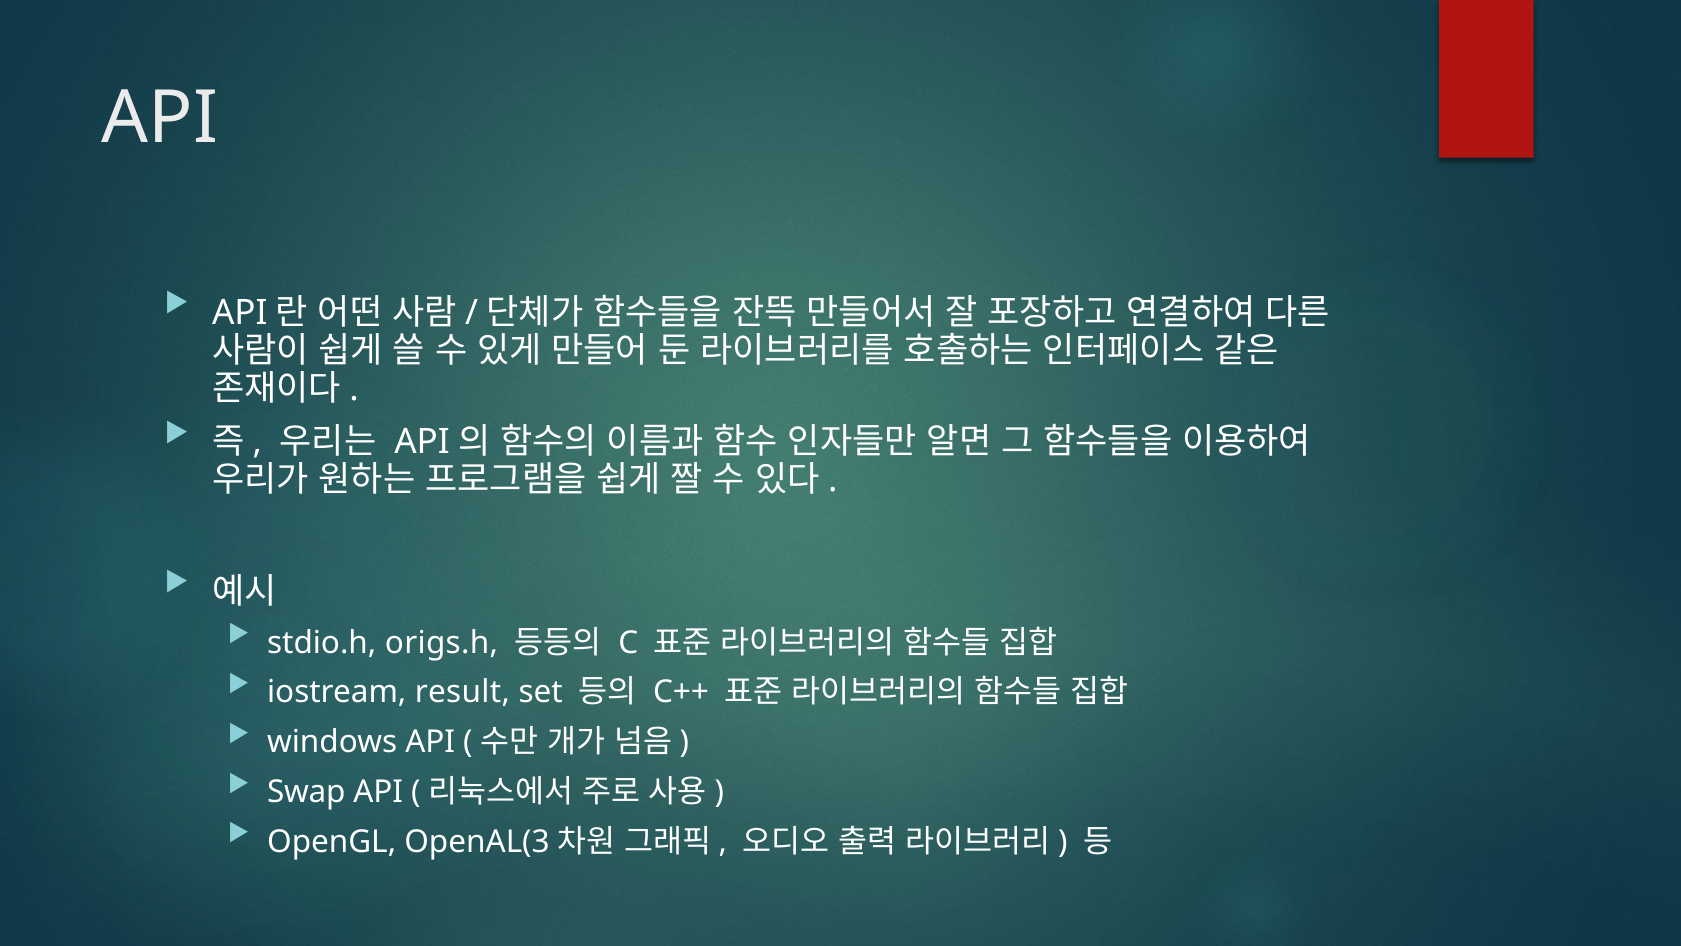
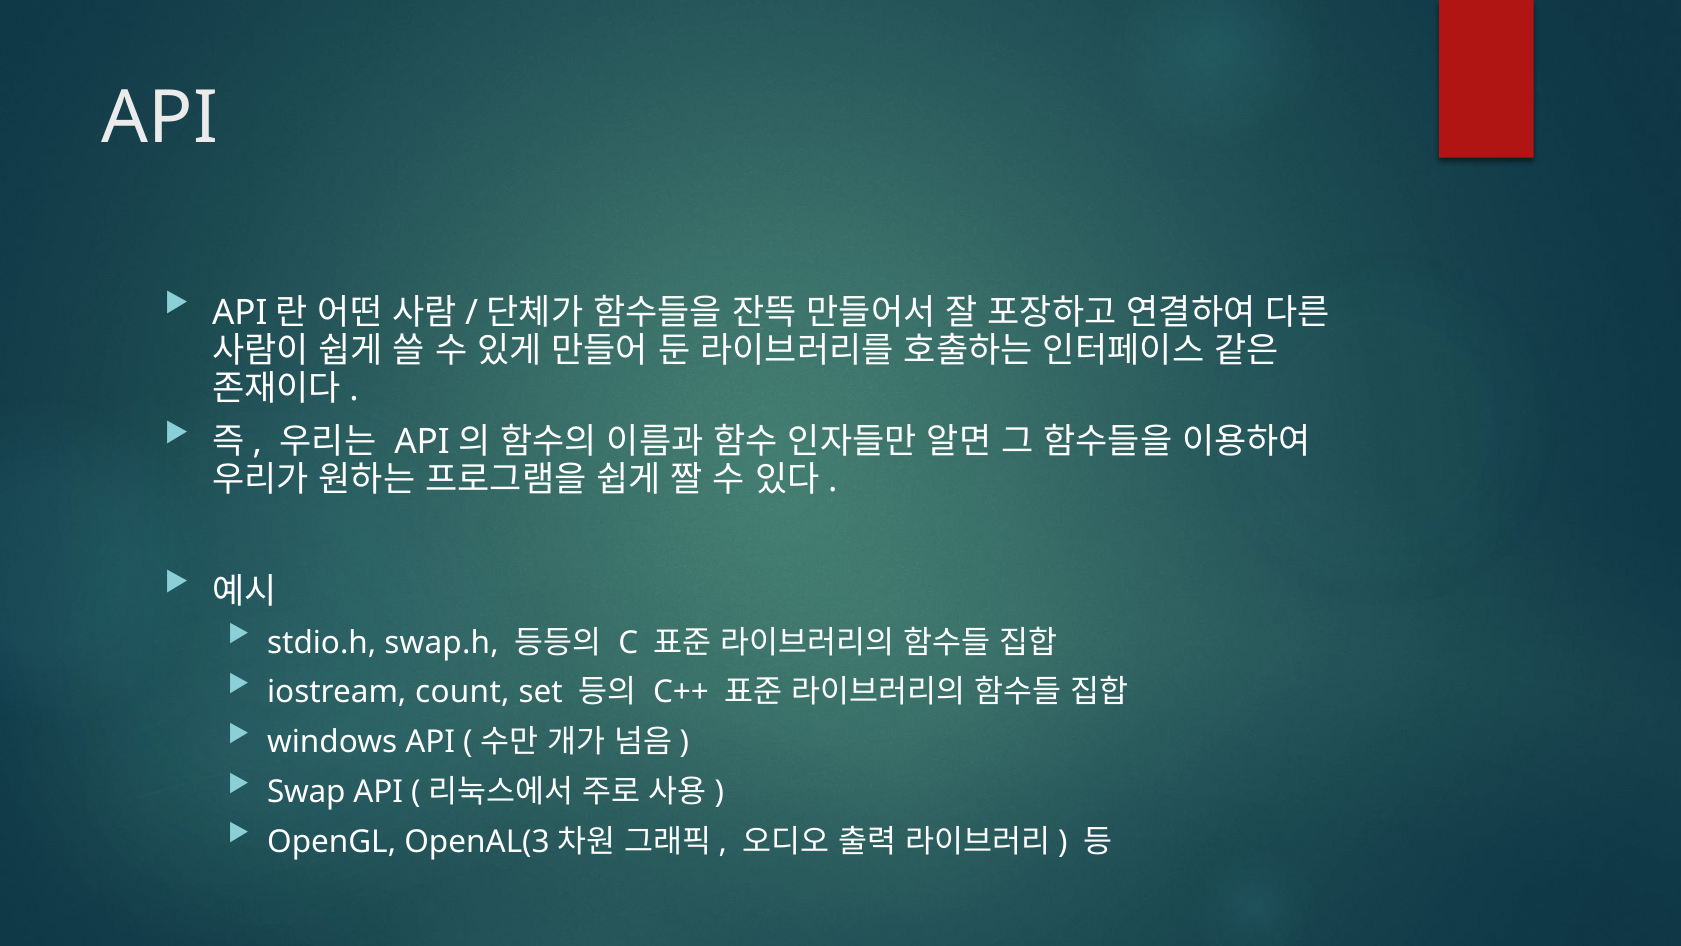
origs.h: origs.h -> swap.h (442, 642)
result: result -> count (462, 692)
